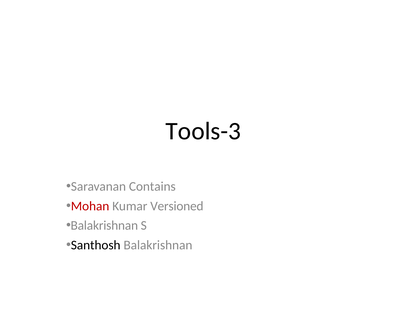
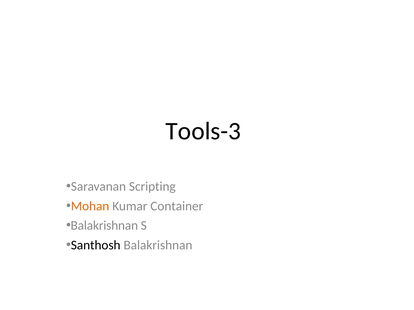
Contains: Contains -> Scripting (152, 187)
Mohan colour: red -> orange (90, 206)
Versioned: Versioned -> Container (177, 206)
